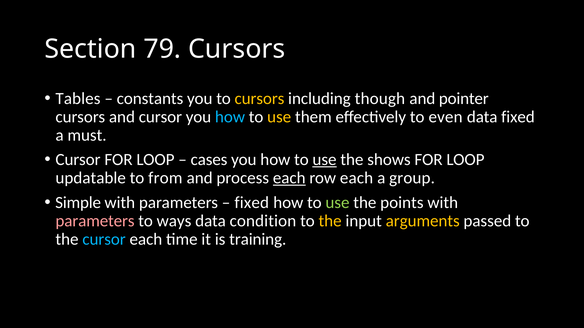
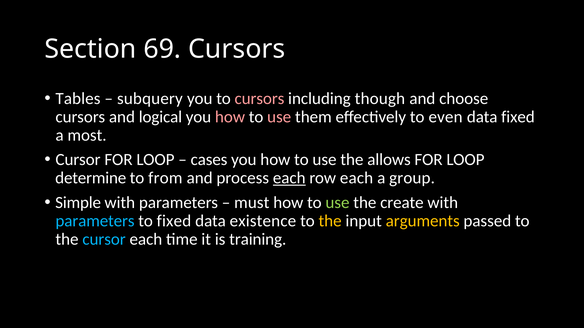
79: 79 -> 69 (162, 49)
constants: constants -> subquery (150, 99)
cursors colour: yellow -> pink (259, 99)
pointer: pointer -> choose (464, 99)
and cursor: cursor -> logical (160, 117)
how colour: light blue -> pink (230, 117)
use colour: yellow -> pink (279, 117)
must: must -> most (87, 135)
use underline: present -> none (325, 160)
shows: shows -> allows (389, 160)
updatable: updatable -> determine (91, 178)
fixed: fixed -> must (252, 203)
points: points -> create (402, 203)
parameters colour: pink -> light blue (95, 221)
to ways: ways -> fixed (174, 221)
condition: condition -> existence (263, 221)
